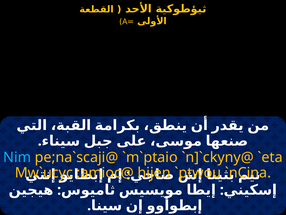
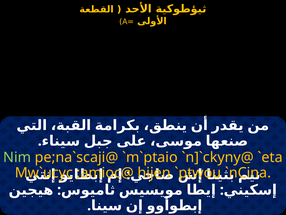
Nim colour: light blue -> light green (17, 157)
